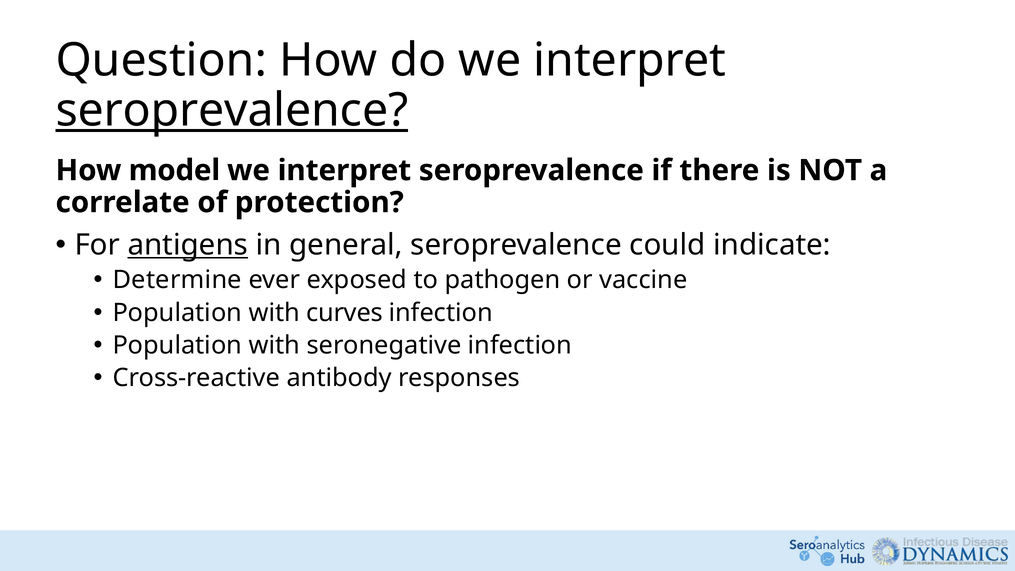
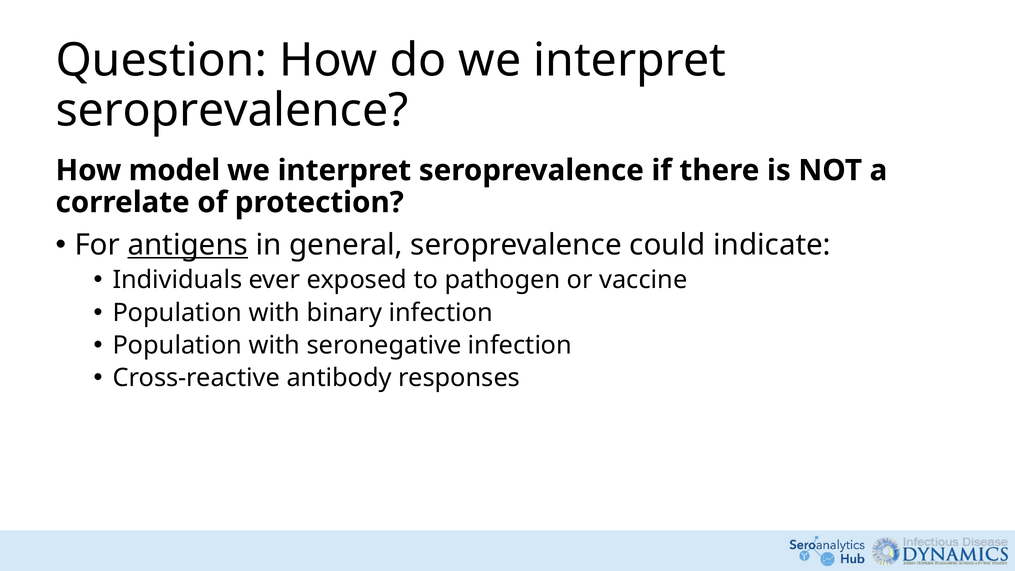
seroprevalence underline: present -> none (232, 110)
Determine: Determine -> Individuals (177, 280)
curves: curves -> binary (344, 313)
